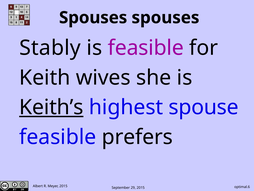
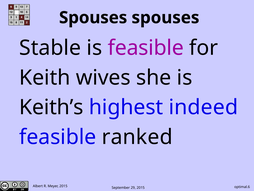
Stably: Stably -> Stable (50, 48)
Keith’s underline: present -> none (51, 107)
spouse: spouse -> indeed (203, 107)
prefers: prefers -> ranked (137, 137)
